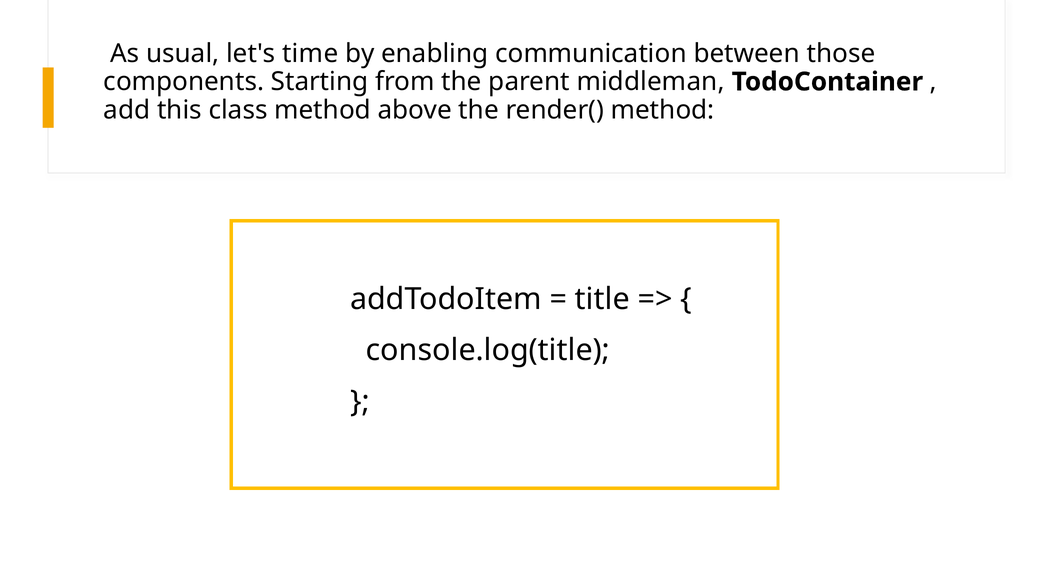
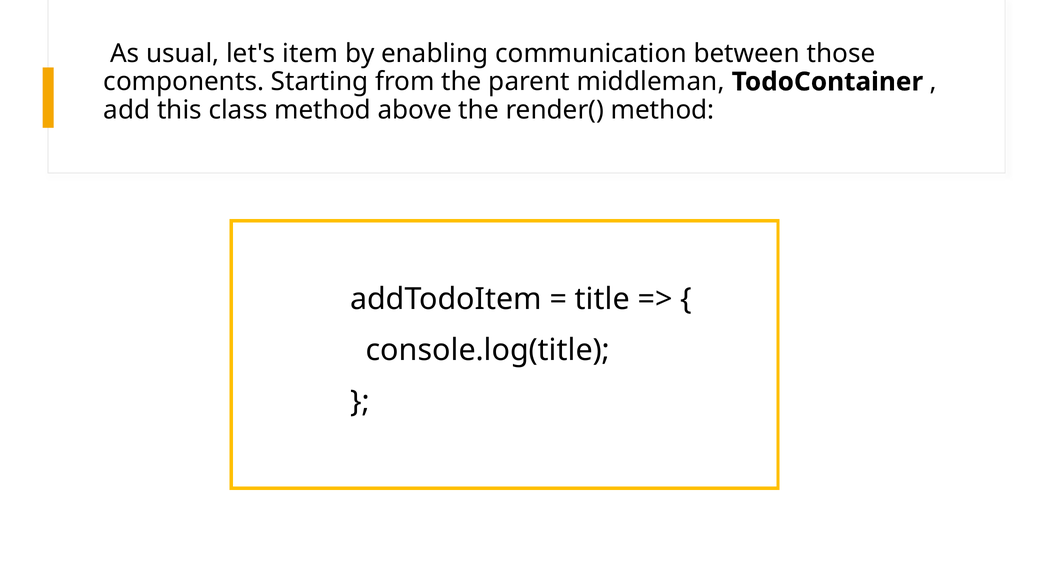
time: time -> item (310, 54)
